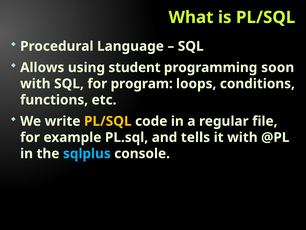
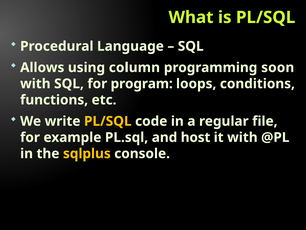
student: student -> column (134, 67)
tells: tells -> host (196, 137)
sqlplus colour: light blue -> yellow (87, 153)
